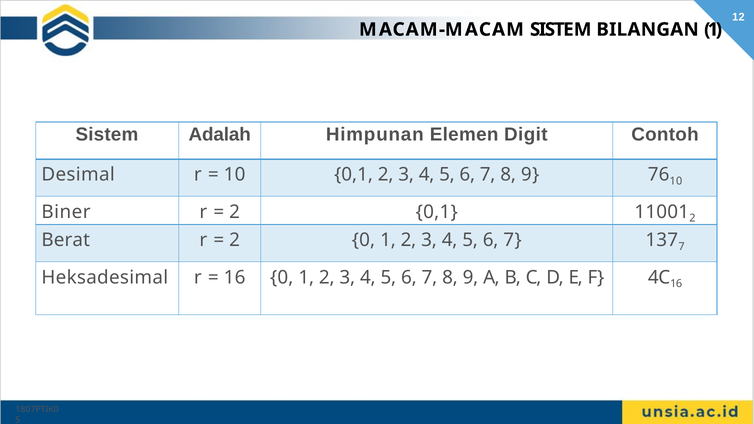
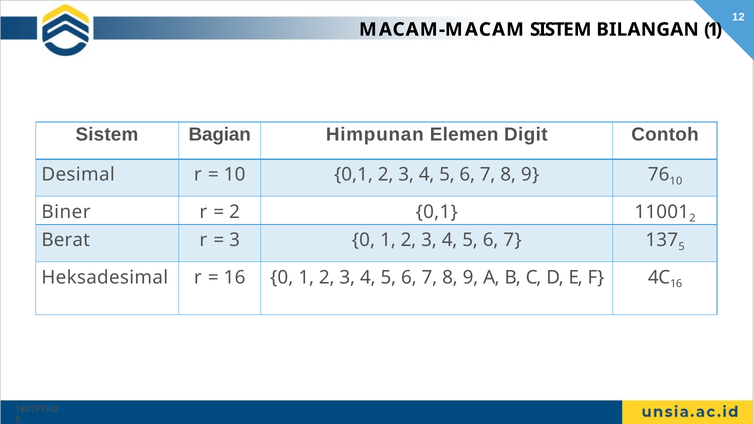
Adalah: Adalah -> Bagian (220, 135)
2: 2 -> 3 (235, 240)
7: 7 -> 5 (682, 247)
